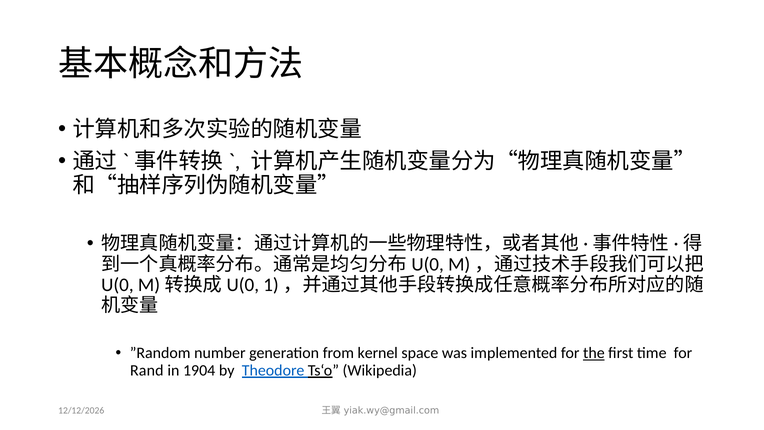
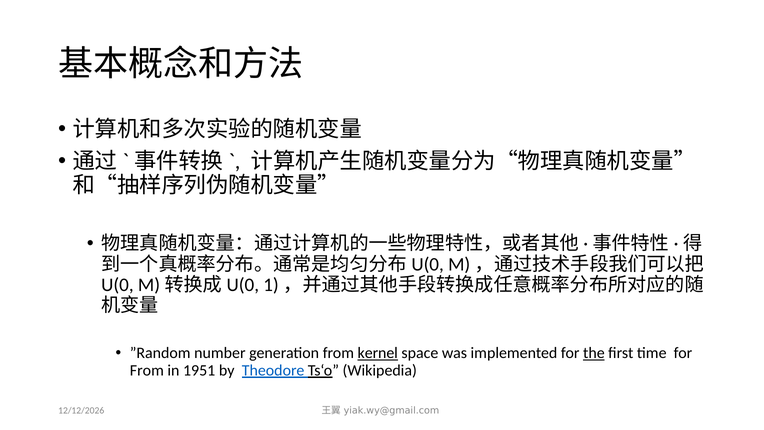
kernel underline: none -> present (378, 353)
Rand: Rand -> From (147, 370)
1904: 1904 -> 1951 (199, 370)
